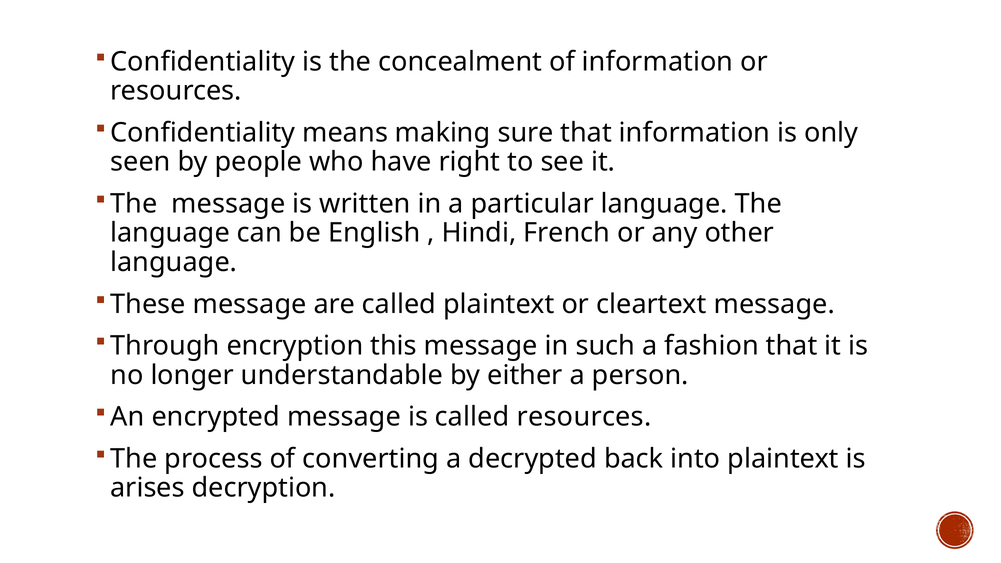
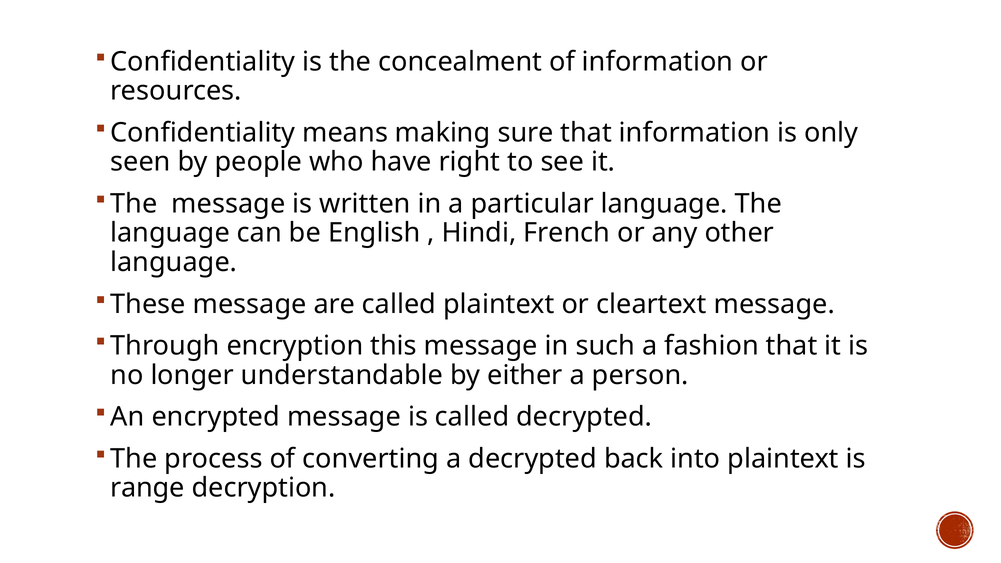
called resources: resources -> decrypted (584, 417)
arises: arises -> range (148, 488)
